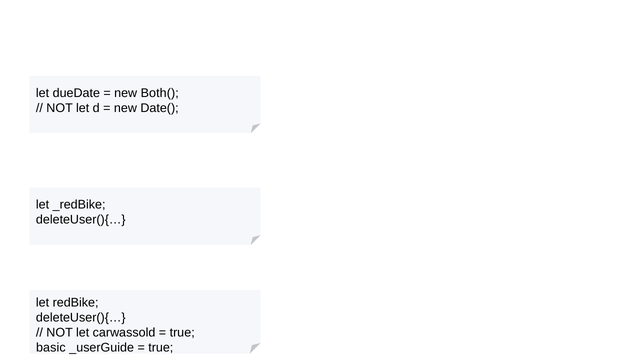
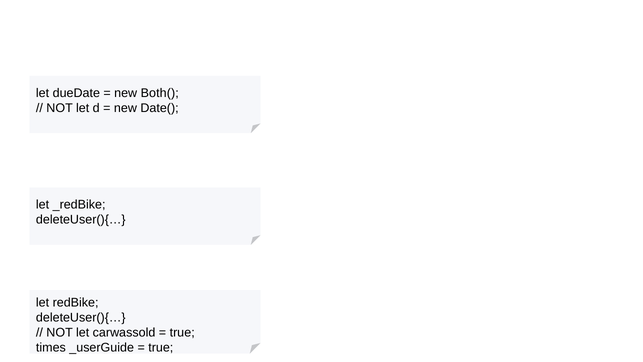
basic: basic -> times (51, 347)
